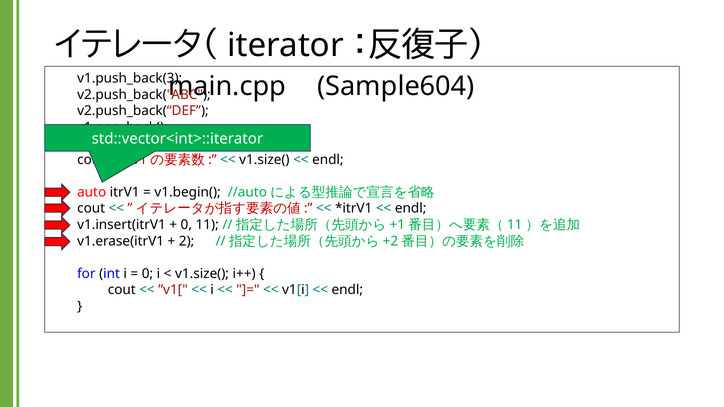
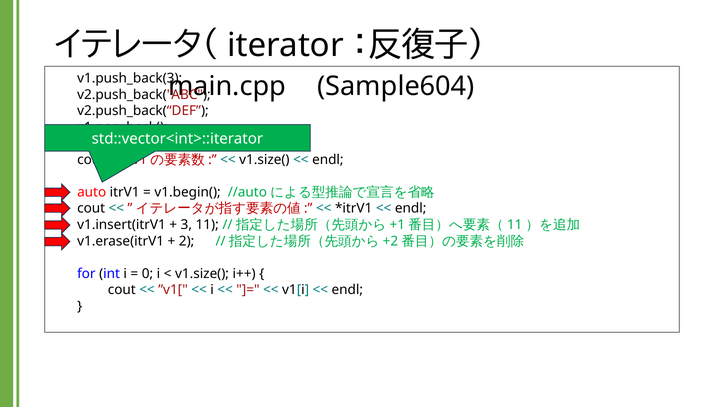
0: 0 -> 3 (186, 225)
